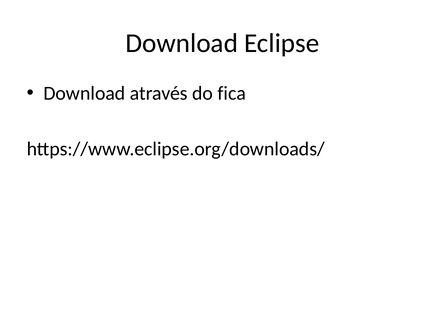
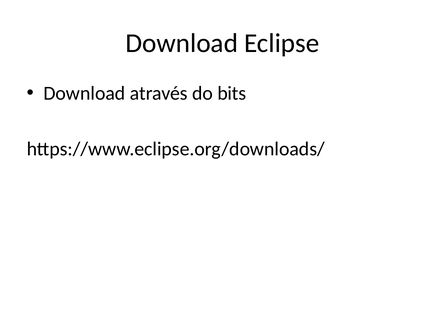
fica: fica -> bits (232, 93)
